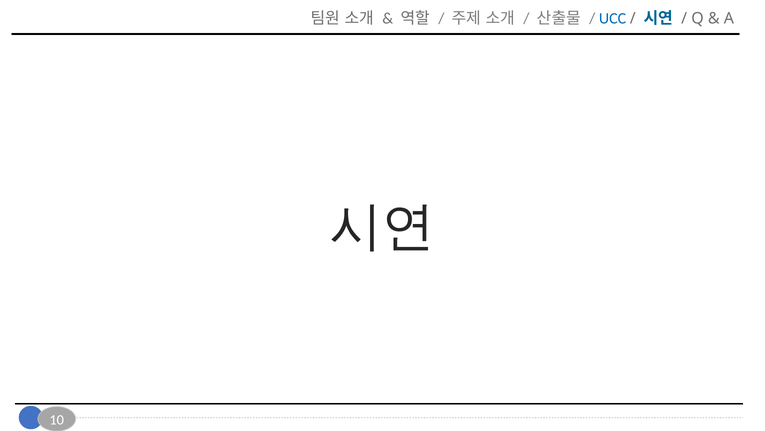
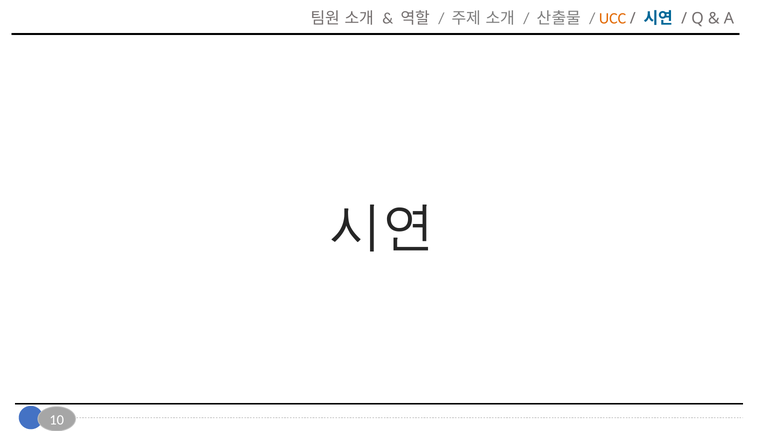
UCC colour: blue -> orange (613, 18)
